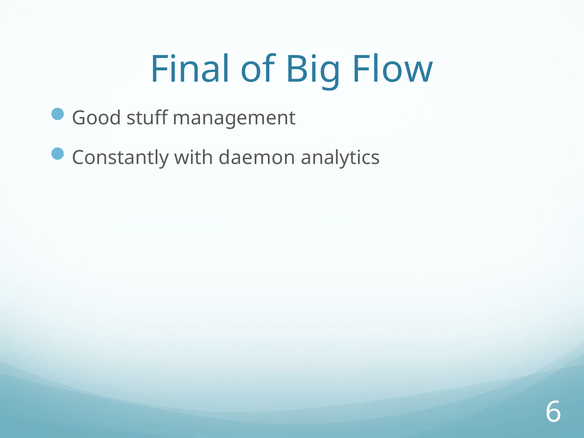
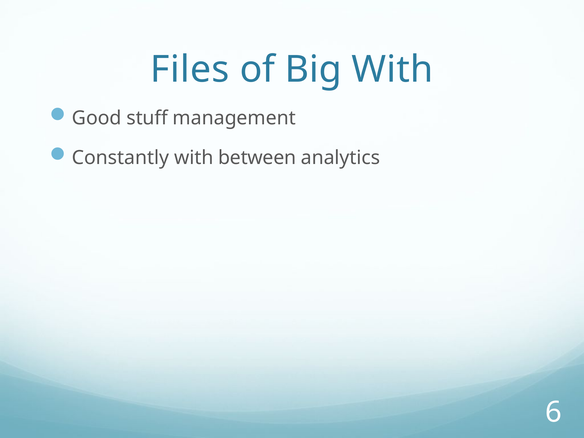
Final: Final -> Files (190, 70)
Big Flow: Flow -> With (392, 70)
daemon: daemon -> between (257, 158)
